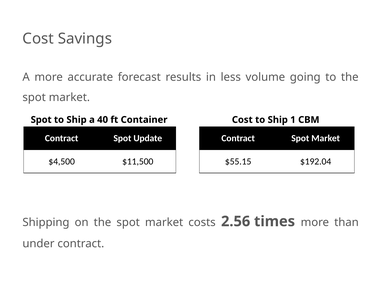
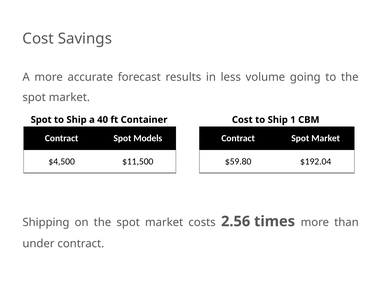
Update: Update -> Models (148, 138)
$55.15: $55.15 -> $59.80 (238, 161)
